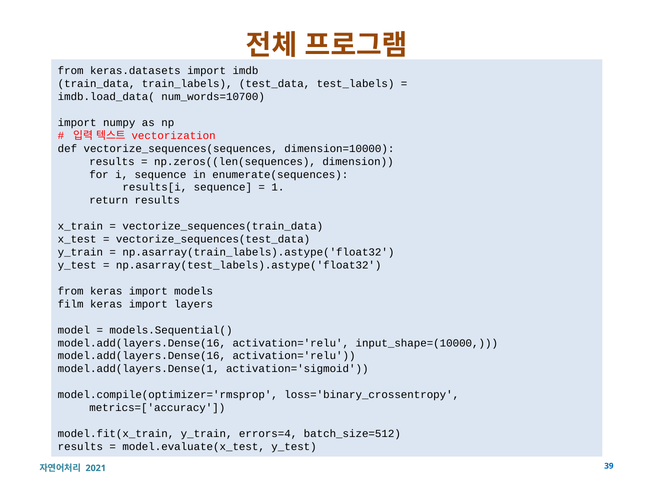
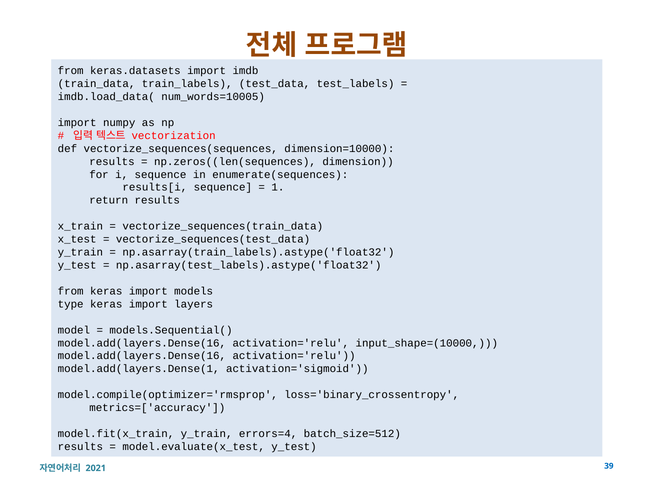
num_words=10700: num_words=10700 -> num_words=10005 (213, 97)
film: film -> type (71, 304)
